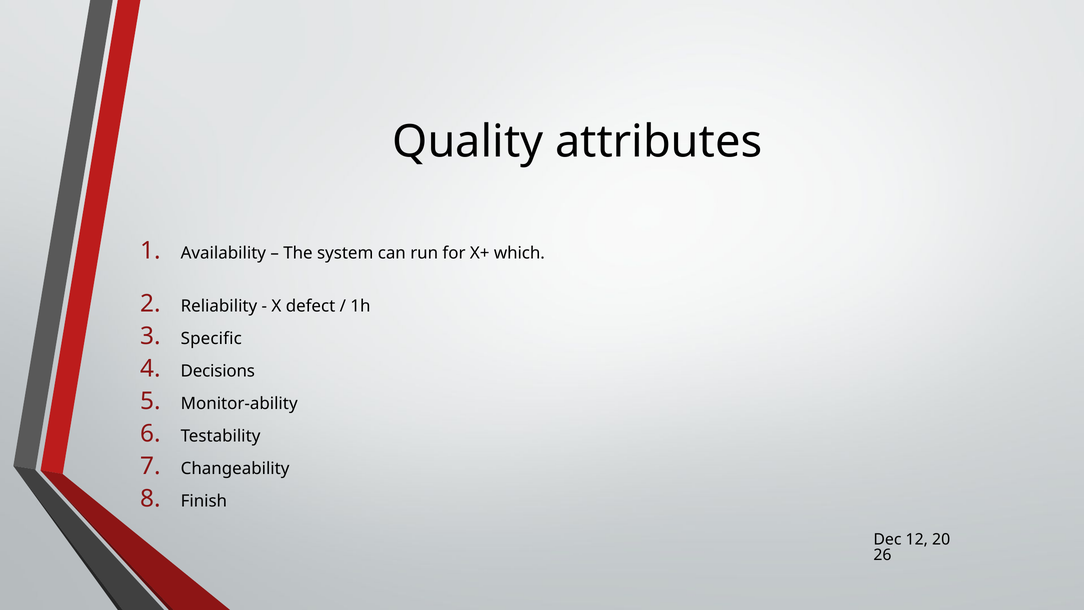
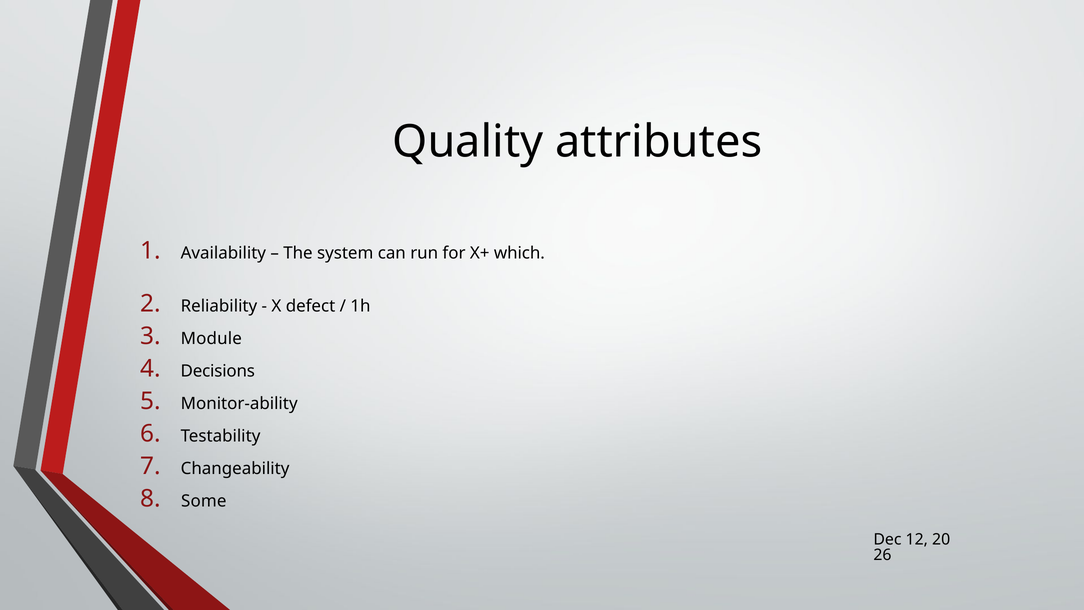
Specific: Specific -> Module (211, 339)
Finish: Finish -> Some (204, 501)
